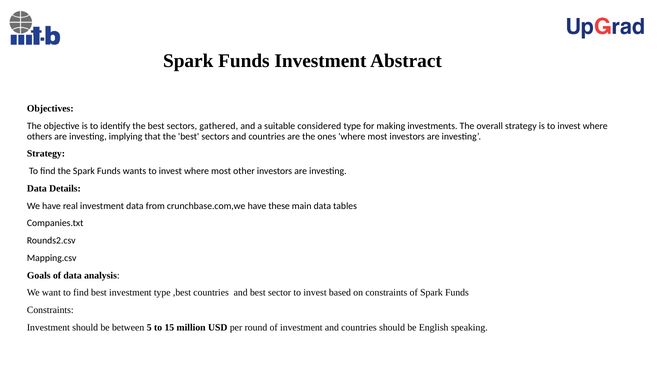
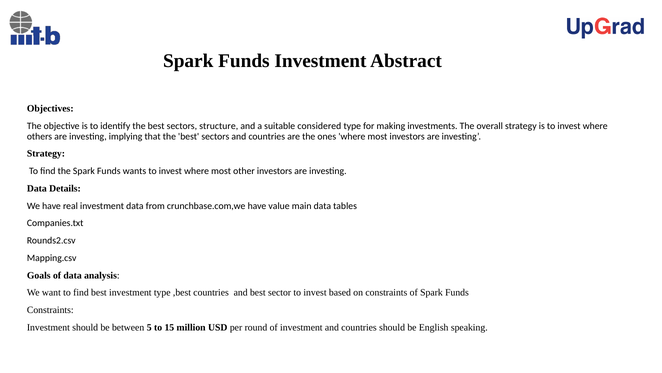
gathered: gathered -> structure (219, 126)
these: these -> value (279, 205)
